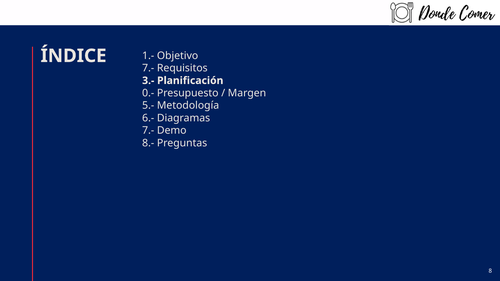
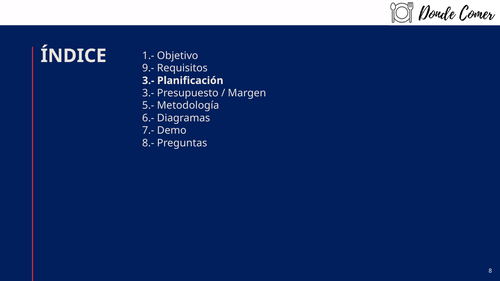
7.-: 7.- -> 9.- (148, 68)
0.-: 0.- -> 3.- (148, 93)
